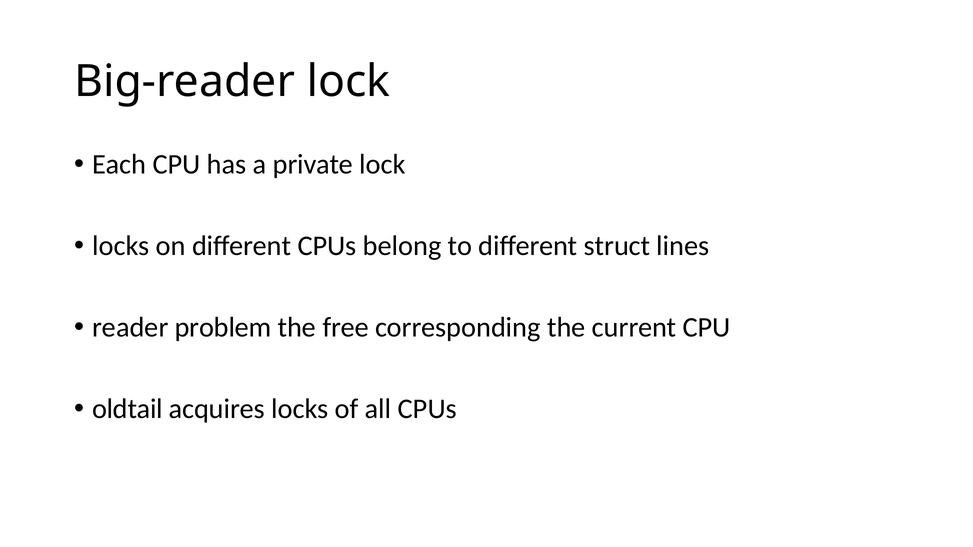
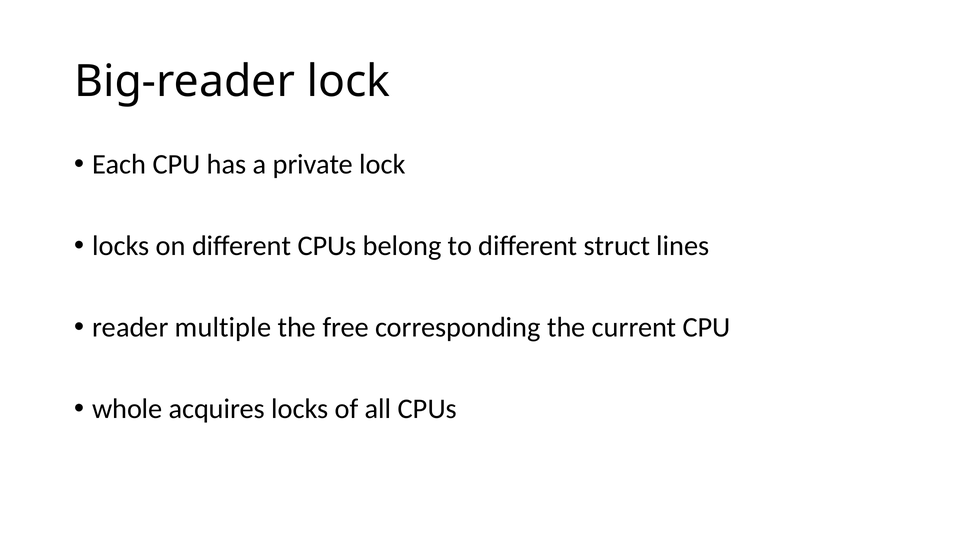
problem: problem -> multiple (223, 328)
oldtail: oldtail -> whole (127, 409)
